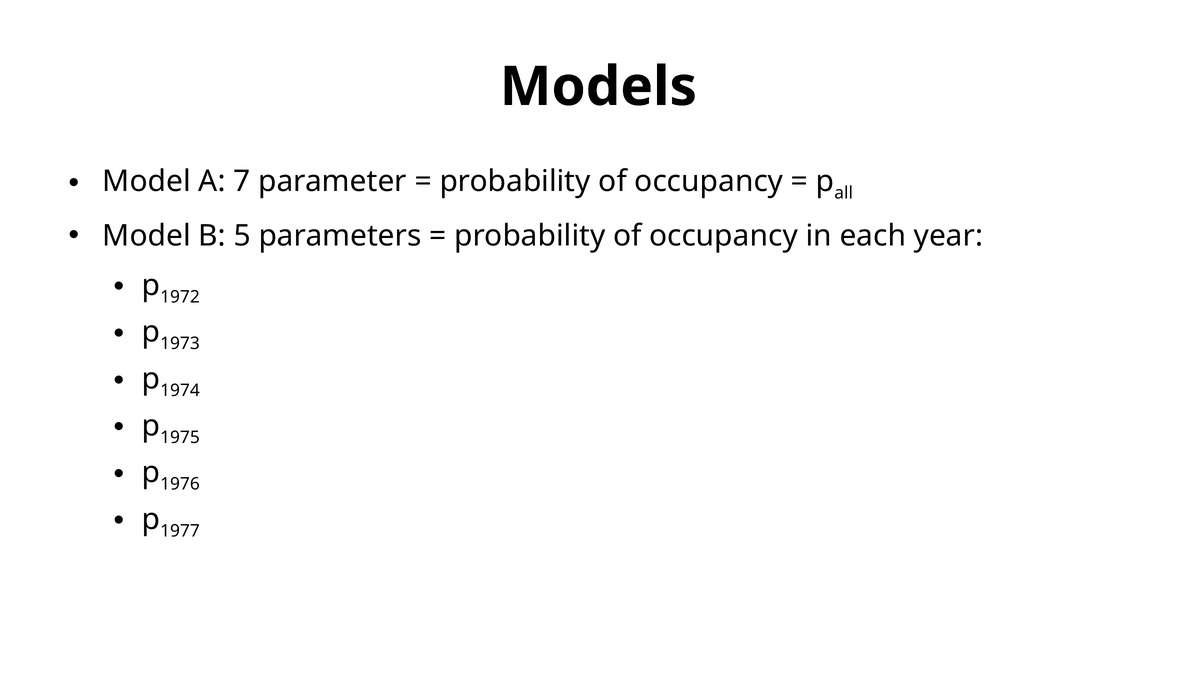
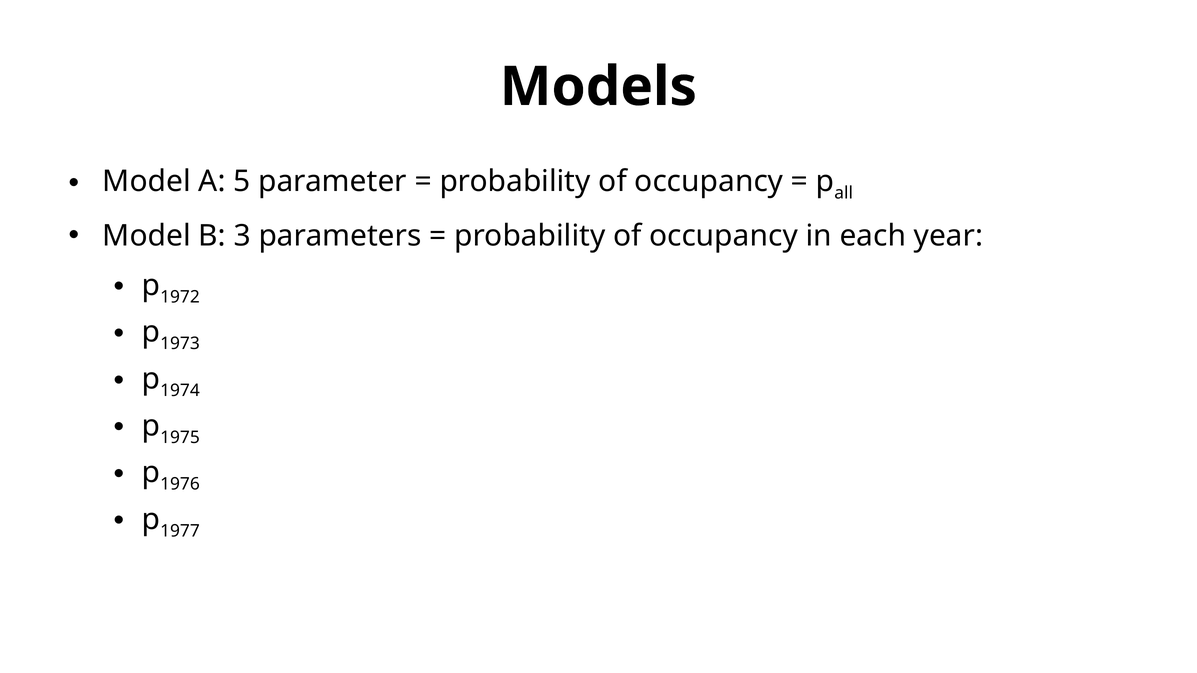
7: 7 -> 5 (242, 182)
5: 5 -> 3 (242, 236)
